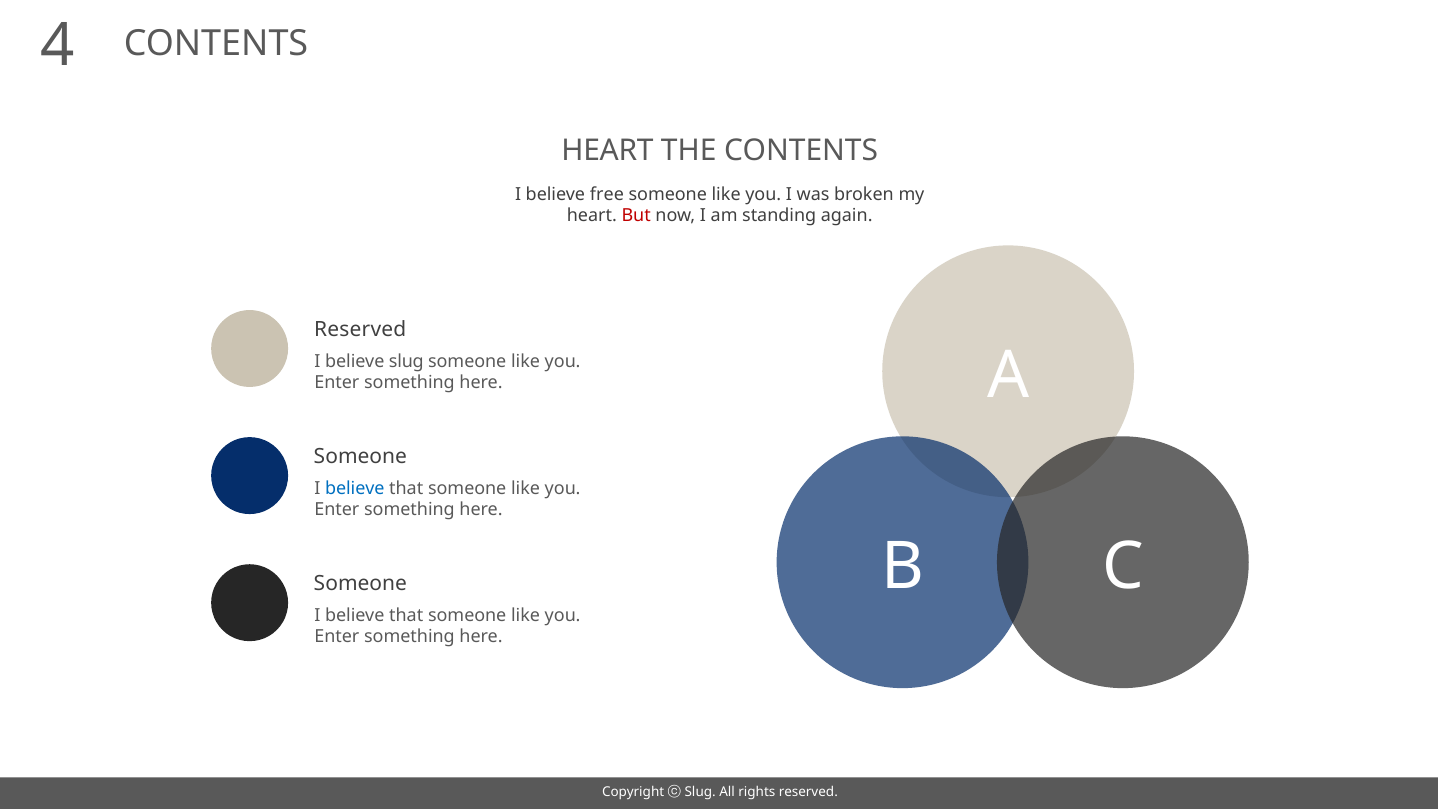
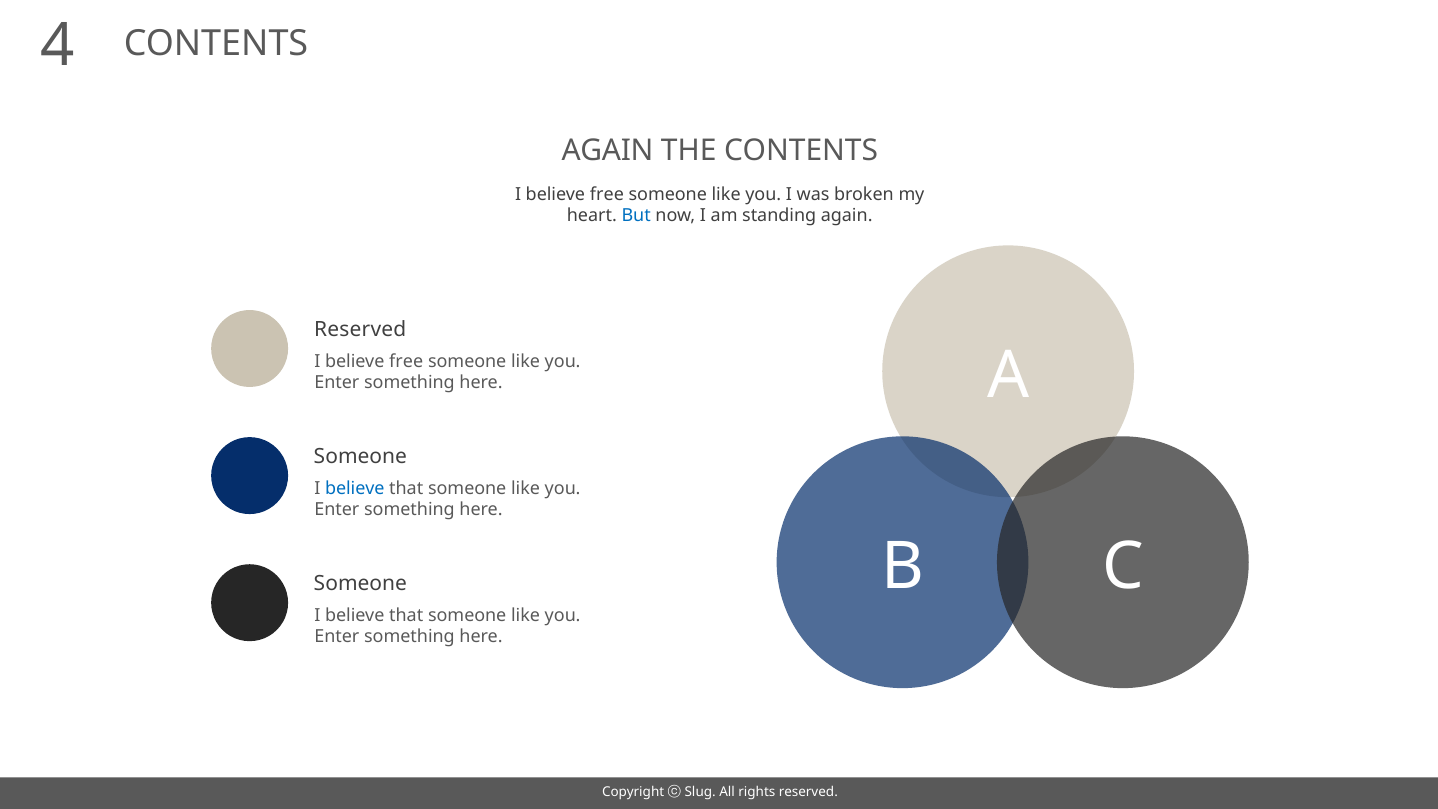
HEART: HEART -> AGAIN (608, 151)
But colour: red -> blue (636, 216)
slug: slug -> free (406, 361)
